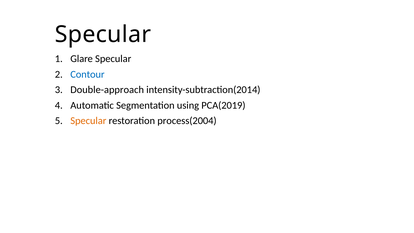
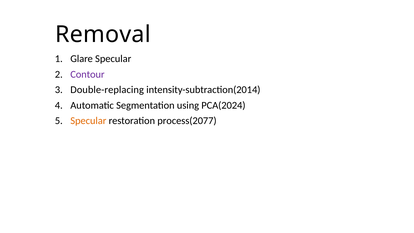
Specular: Specular -> Removal (103, 34)
Contour colour: blue -> purple (87, 74)
Double-approach: Double-approach -> Double-replacing (107, 90)
PCA(2019: PCA(2019 -> PCA(2024 (223, 105)
process(2004: process(2004 -> process(2077 (187, 121)
